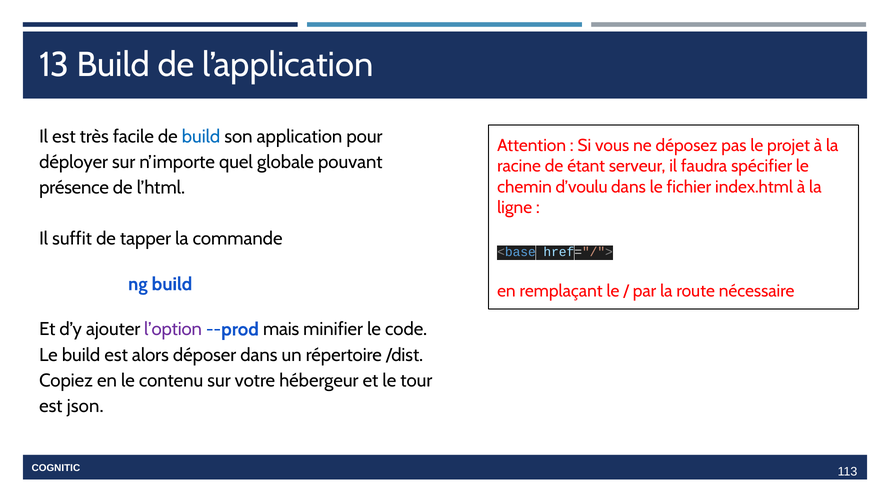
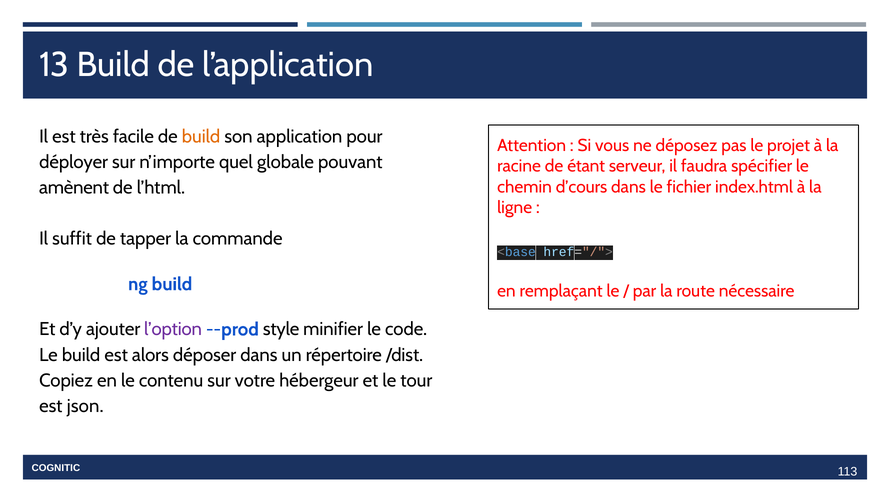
build colour: blue -> orange (201, 137)
d’voulu: d’voulu -> d’cours (581, 187)
présence: présence -> amènent (74, 188)
mais: mais -> style (281, 329)
